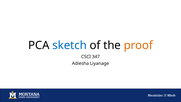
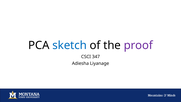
proof colour: orange -> purple (138, 45)
